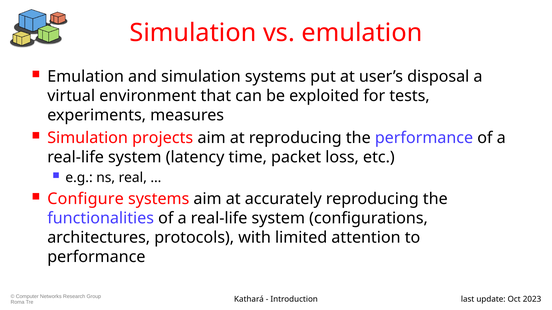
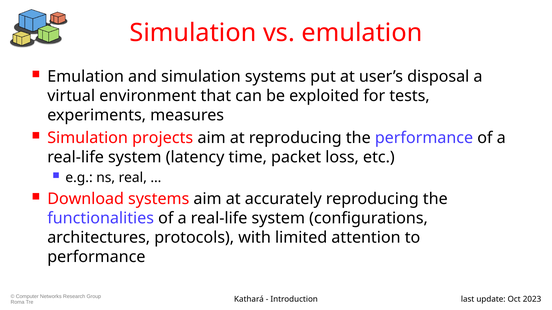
Configure: Configure -> Download (86, 199)
